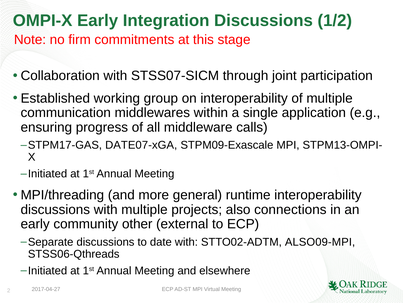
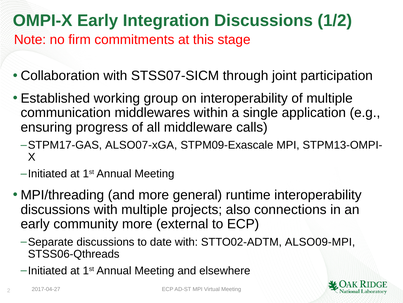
DATE07-xGA: DATE07-xGA -> ALSO07-xGA (141, 145)
community other: other -> more (137, 224)
